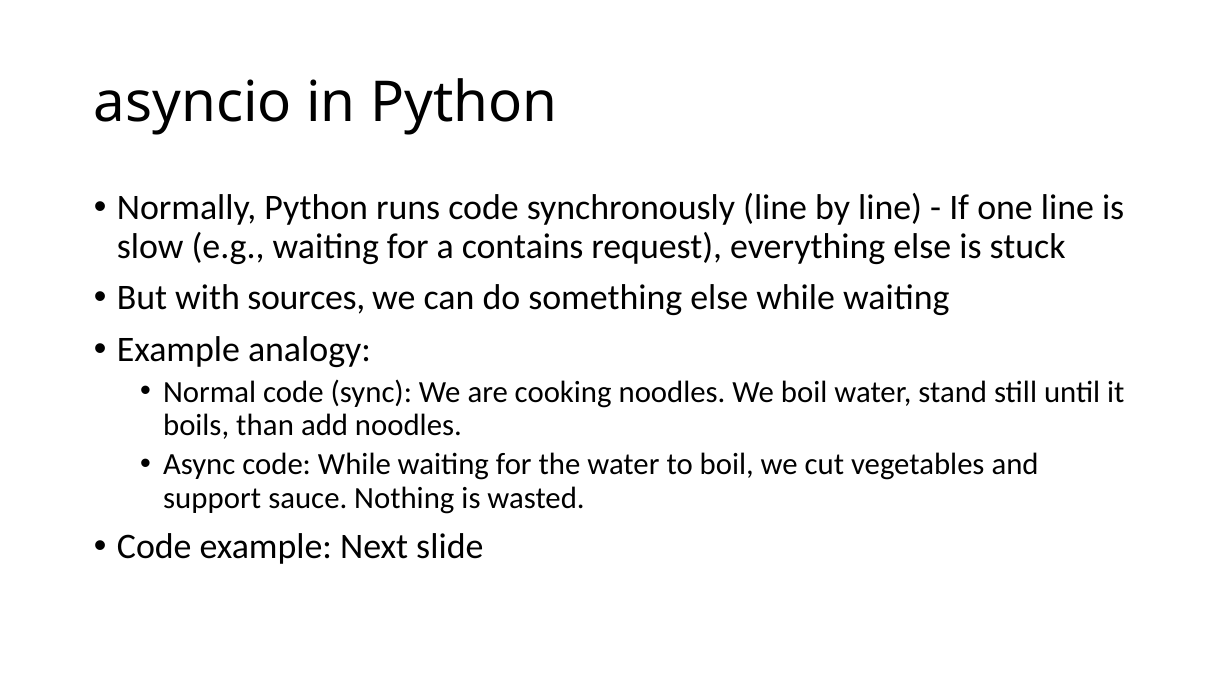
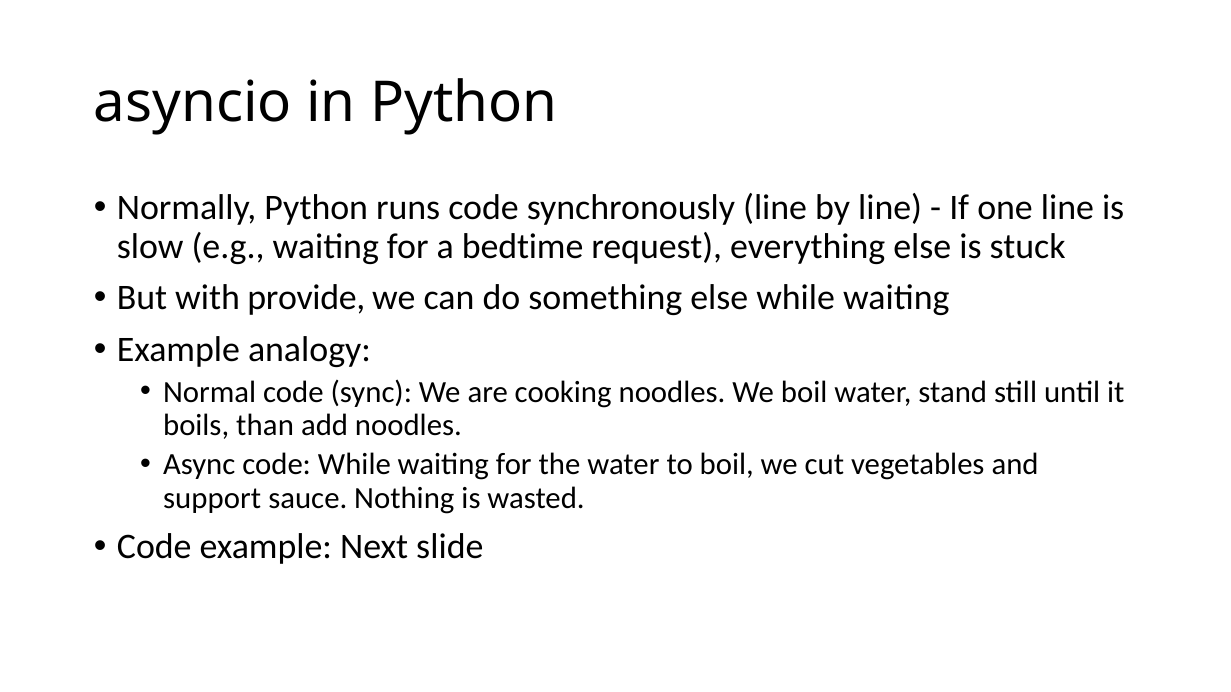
contains: contains -> bedtime (523, 247)
sources: sources -> provide (306, 298)
